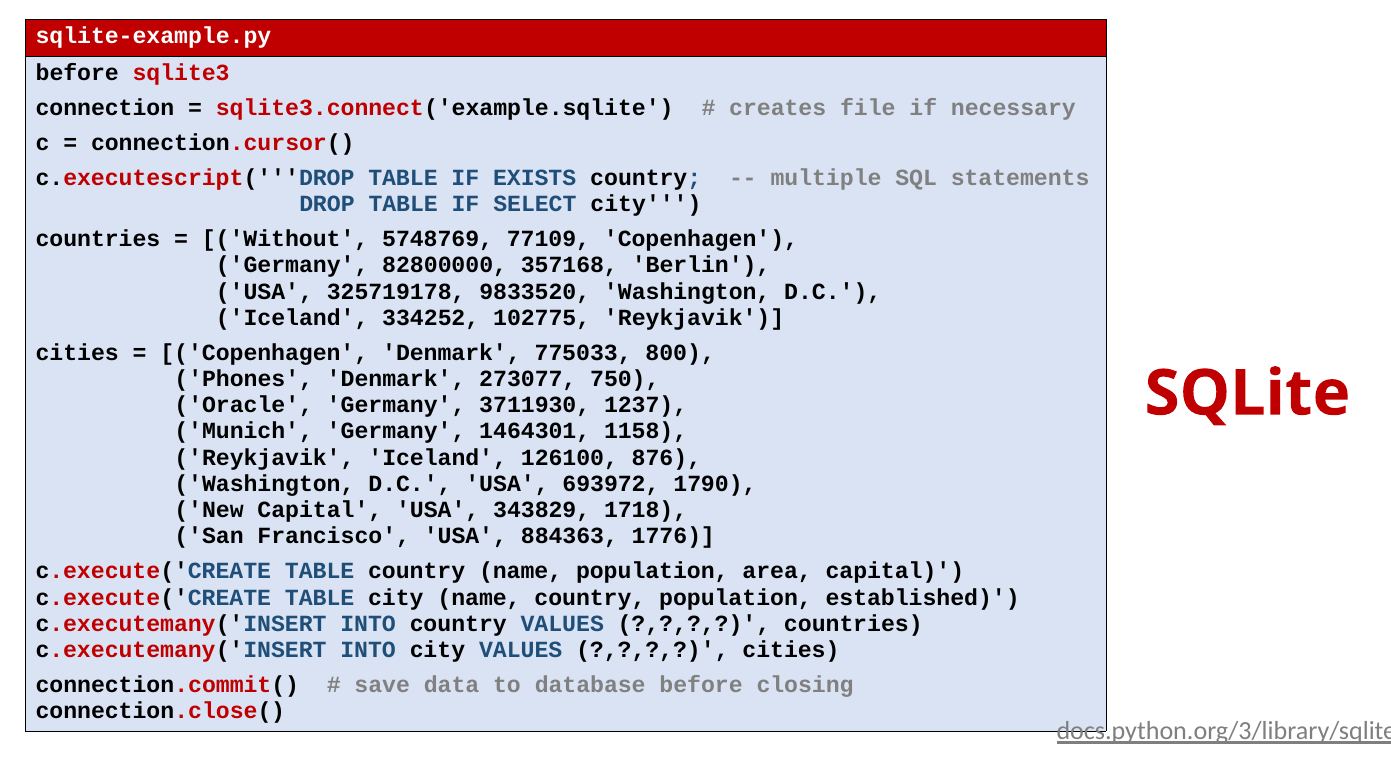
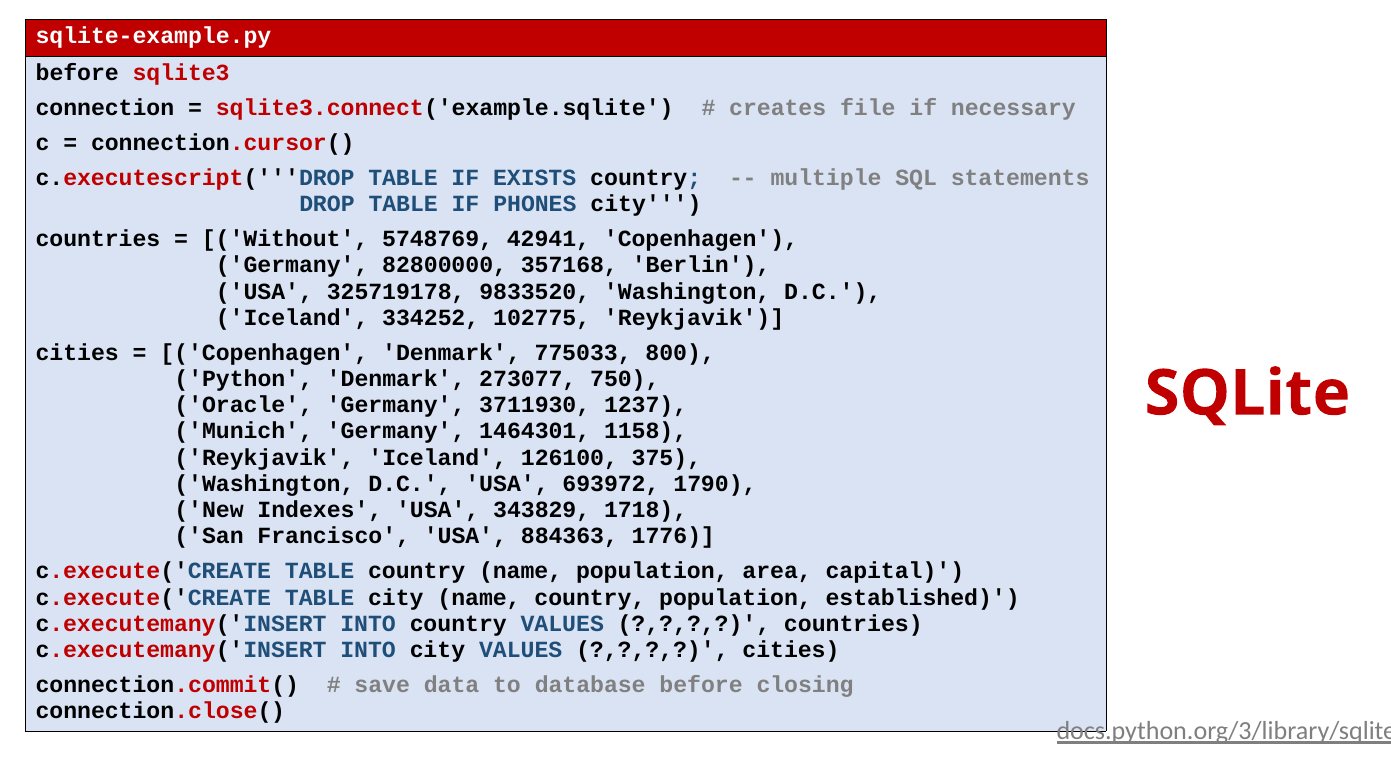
SELECT: SELECT -> PHONES (535, 204)
77109: 77109 -> 42941 (548, 239)
Phones: Phones -> Python (244, 379)
876: 876 -> 375 (666, 458)
New Capital: Capital -> Indexes (320, 510)
